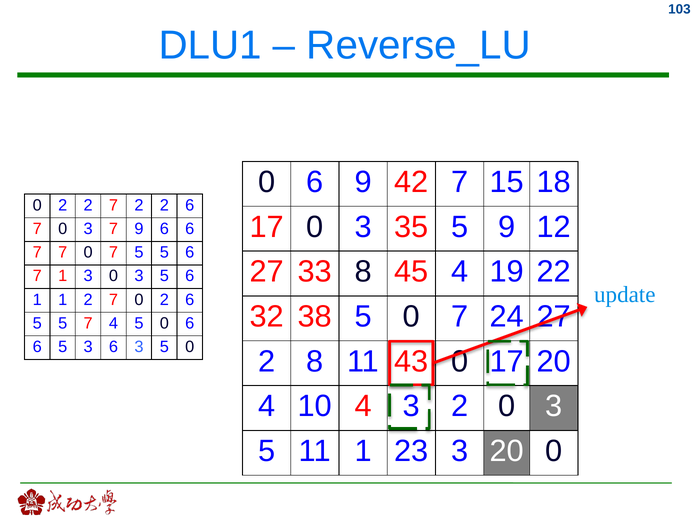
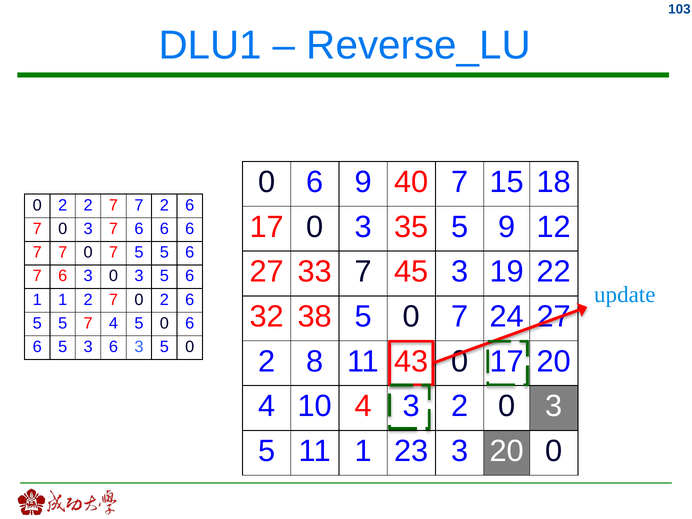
42: 42 -> 40 (411, 182)
2 7 2: 2 -> 7 (139, 205)
3 7 9: 9 -> 6 (139, 229)
33 8: 8 -> 7 (363, 272)
45 4: 4 -> 3 (460, 272)
1: 1 -> 6 (63, 276)
